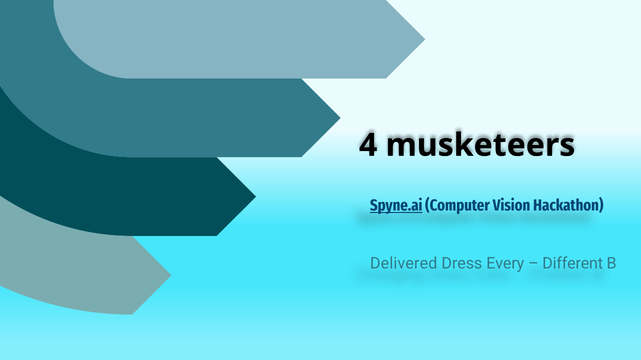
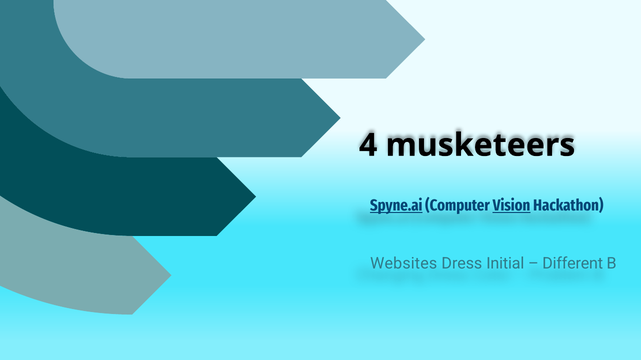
Vision underline: none -> present (512, 206)
Delivered: Delivered -> Websites (404, 264)
Every: Every -> Initial (505, 264)
